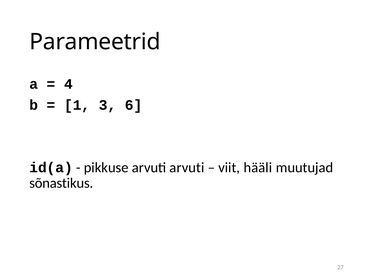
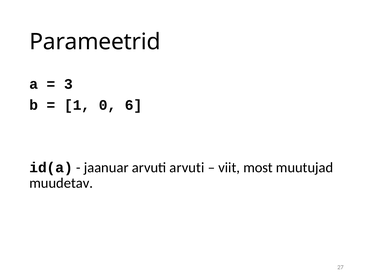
4: 4 -> 3 (68, 84)
3: 3 -> 0 (108, 105)
pikkuse: pikkuse -> jaanuar (106, 167)
hääli: hääli -> most (258, 167)
sõnastikus: sõnastikus -> muudetav (61, 183)
